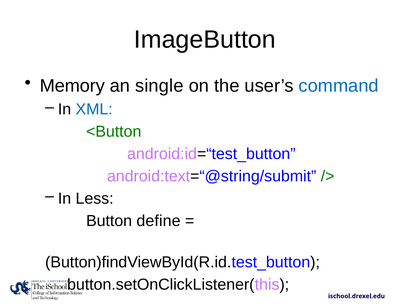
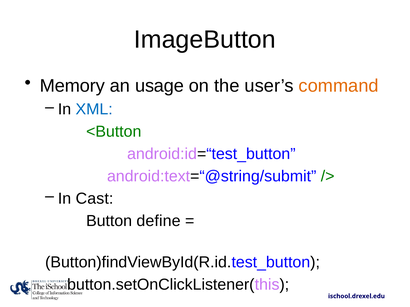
single: single -> usage (160, 86)
command colour: blue -> orange (339, 86)
Less: Less -> Cast (95, 199)
